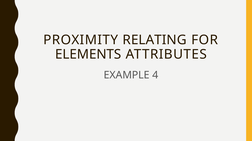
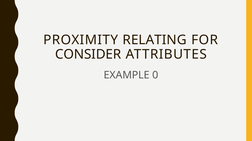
ELEMENTS: ELEMENTS -> CONSIDER (88, 55)
4: 4 -> 0 (155, 76)
